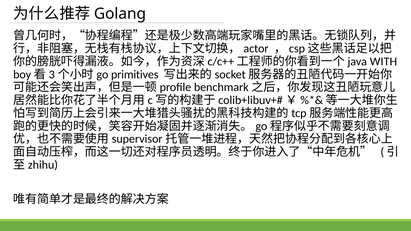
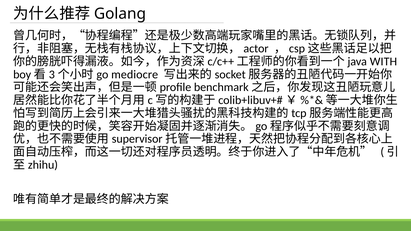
primitives: primitives -> mediocre (135, 74)
